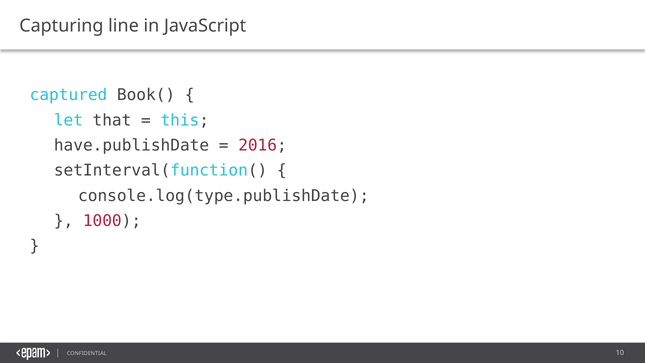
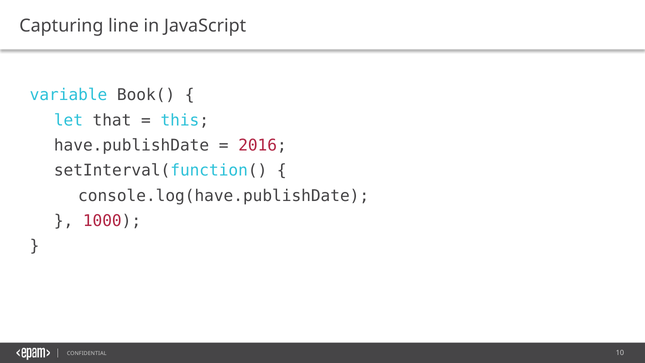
captured: captured -> variable (69, 95)
console.log(type.publishDate: console.log(type.publishDate -> console.log(have.publishDate (224, 196)
